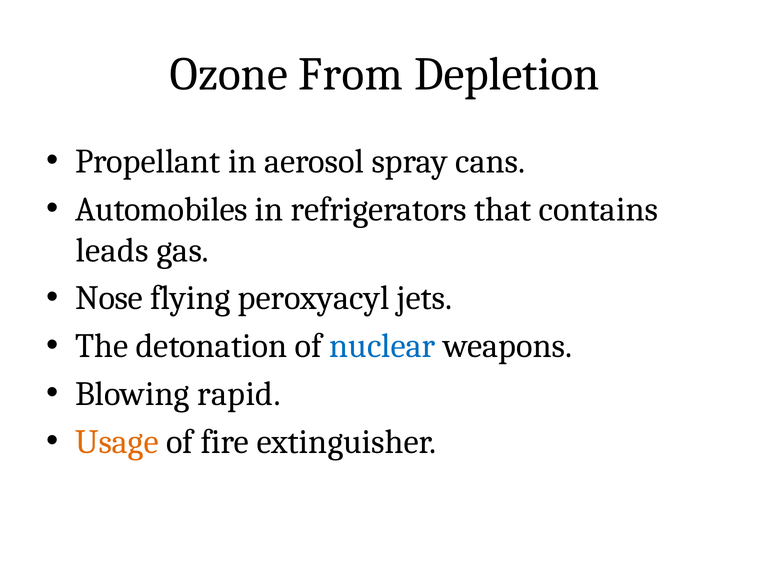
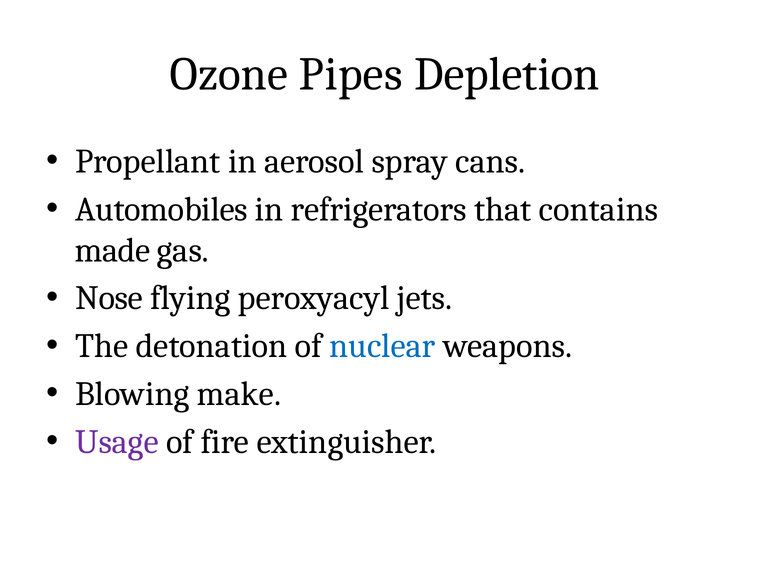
From: From -> Pipes (351, 75)
leads: leads -> made (112, 251)
rapid: rapid -> make (239, 394)
Usage colour: orange -> purple (117, 442)
